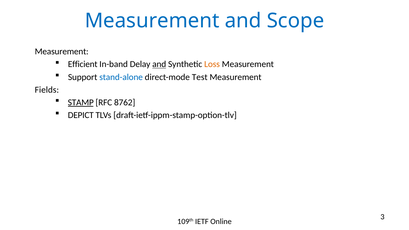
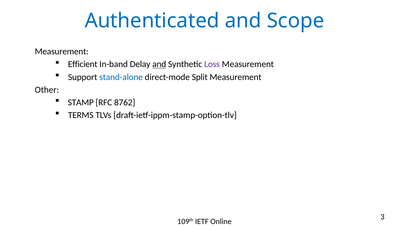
Measurement: Measurement -> Authenticated (152, 21)
Loss colour: orange -> purple (212, 64)
Test: Test -> Split (200, 77)
Fields: Fields -> Other (47, 90)
STAMP underline: present -> none (81, 102)
DEPICT: DEPICT -> TERMS (81, 115)
